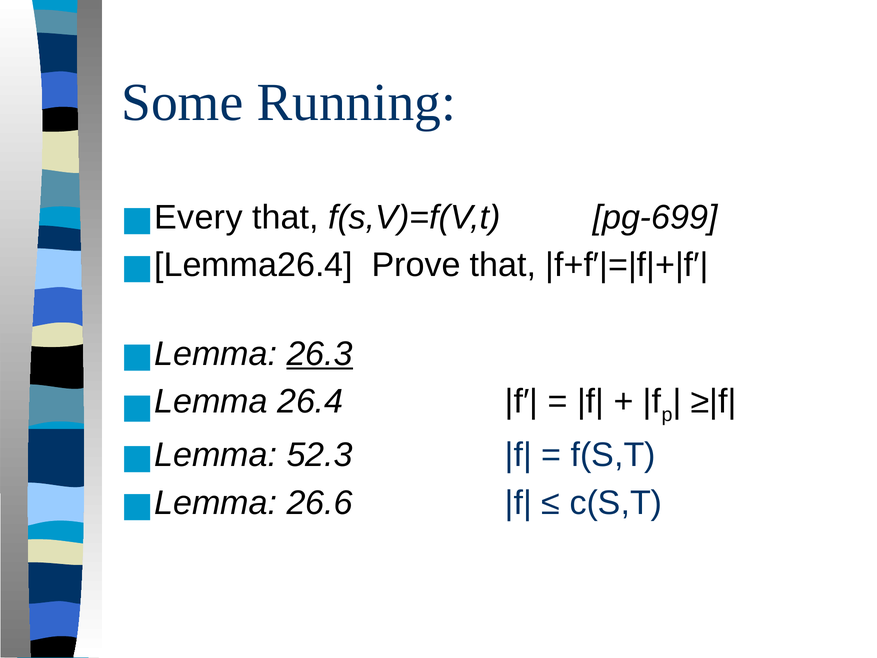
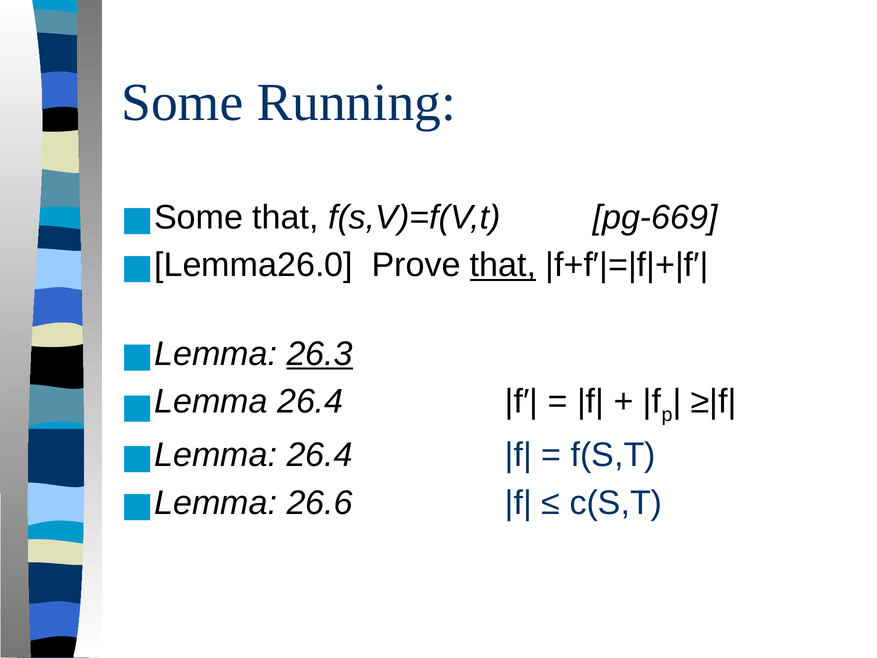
Every: Every -> Some (199, 217)
pg-699: pg-699 -> pg-669 (655, 217)
Lemma26.4: Lemma26.4 -> Lemma26.0 (254, 265)
that underline: none -> present (503, 265)
52.3: 52.3 -> 26.4 (320, 455)
